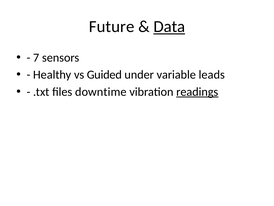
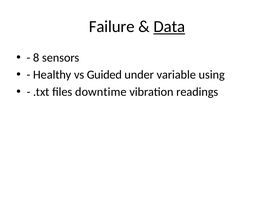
Future: Future -> Failure (112, 27)
7: 7 -> 8 (36, 57)
leads: leads -> using (212, 75)
readings underline: present -> none (197, 92)
